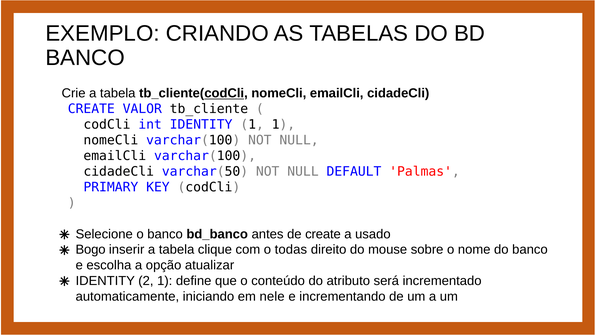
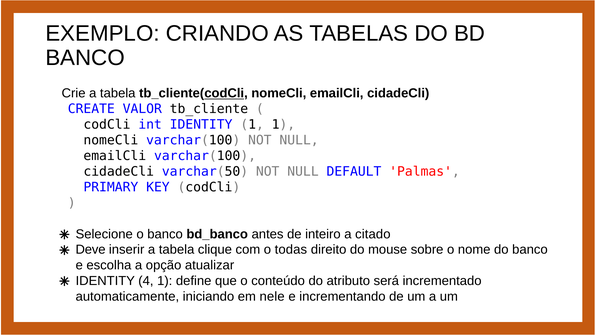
de create: create -> inteiro (323, 234)
usado: usado -> citado (373, 234)
Bogo: Bogo -> Deve (91, 250)
2: 2 -> 4 (146, 281)
